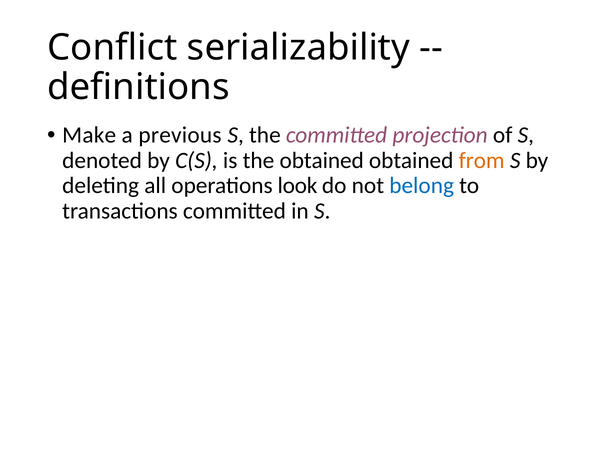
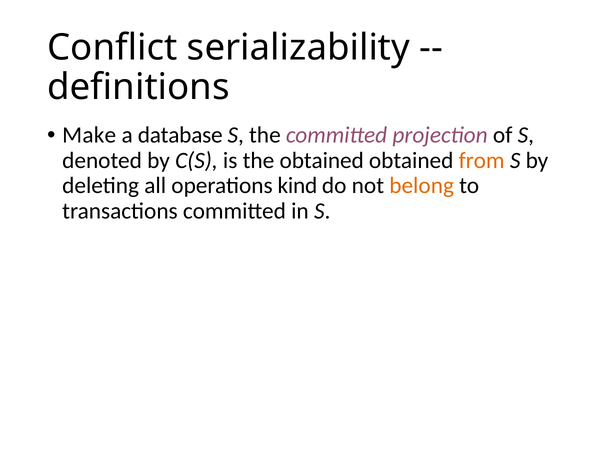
previous: previous -> database (180, 135)
look: look -> kind (297, 186)
belong colour: blue -> orange (422, 186)
